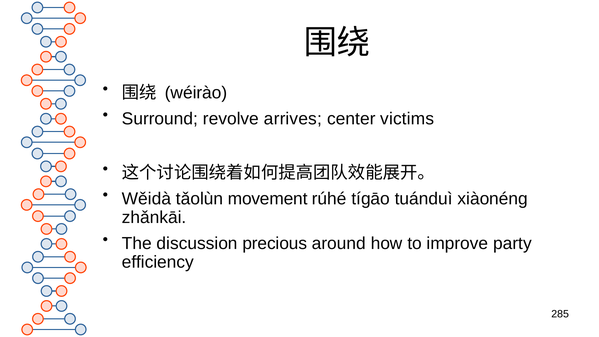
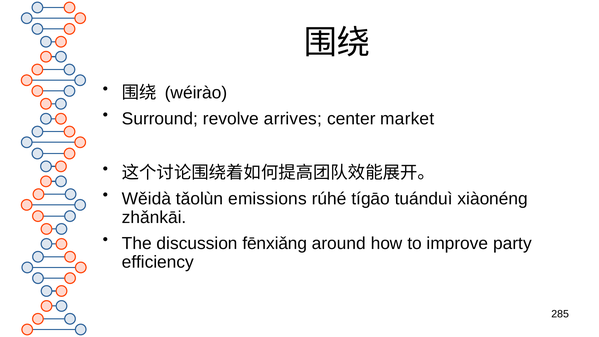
victims: victims -> market (407, 119)
movement: movement -> emissions (267, 199)
precious: precious -> fēnxiǎng (275, 243)
